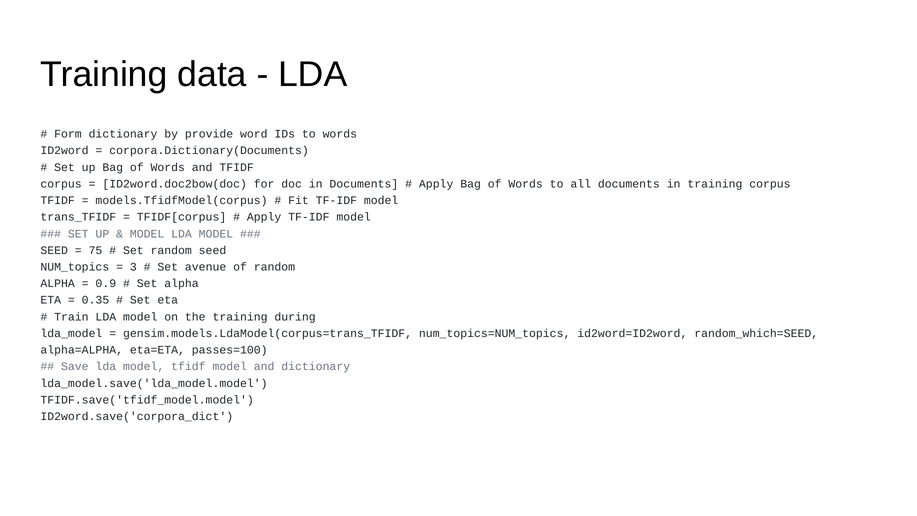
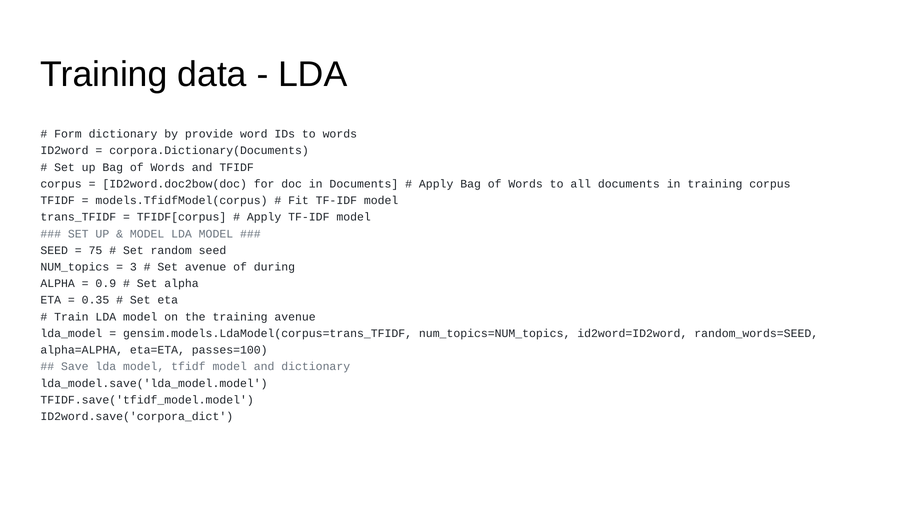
of random: random -> during (274, 267)
training during: during -> avenue (295, 317)
random_which=SEED: random_which=SEED -> random_words=SEED (756, 333)
